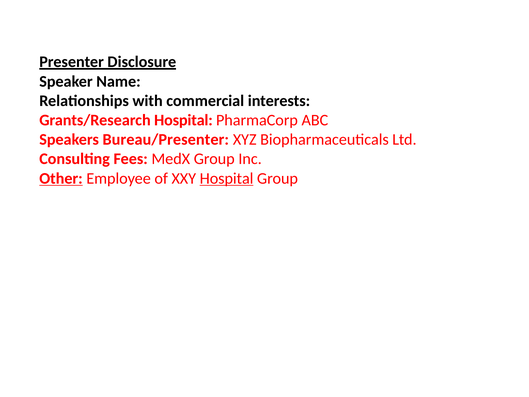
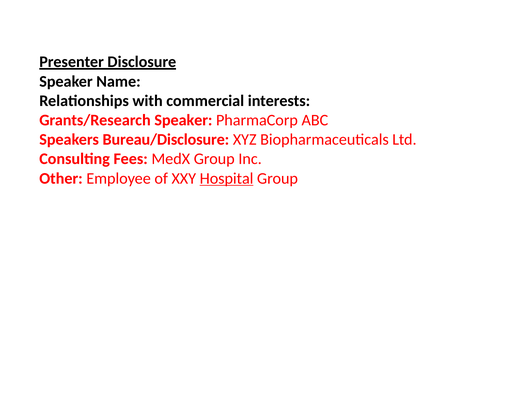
Grants/Research Hospital: Hospital -> Speaker (183, 120)
Bureau/Presenter: Bureau/Presenter -> Bureau/Disclosure (166, 139)
Other underline: present -> none (61, 178)
